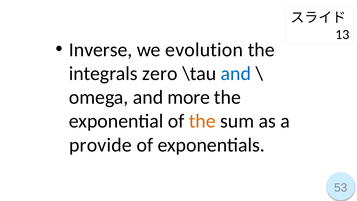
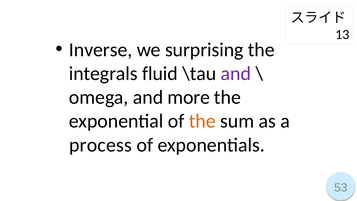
evolution: evolution -> surprising (204, 50)
zero: zero -> fluid (160, 73)
and colour: blue -> purple (236, 73)
provide: provide -> process (100, 145)
